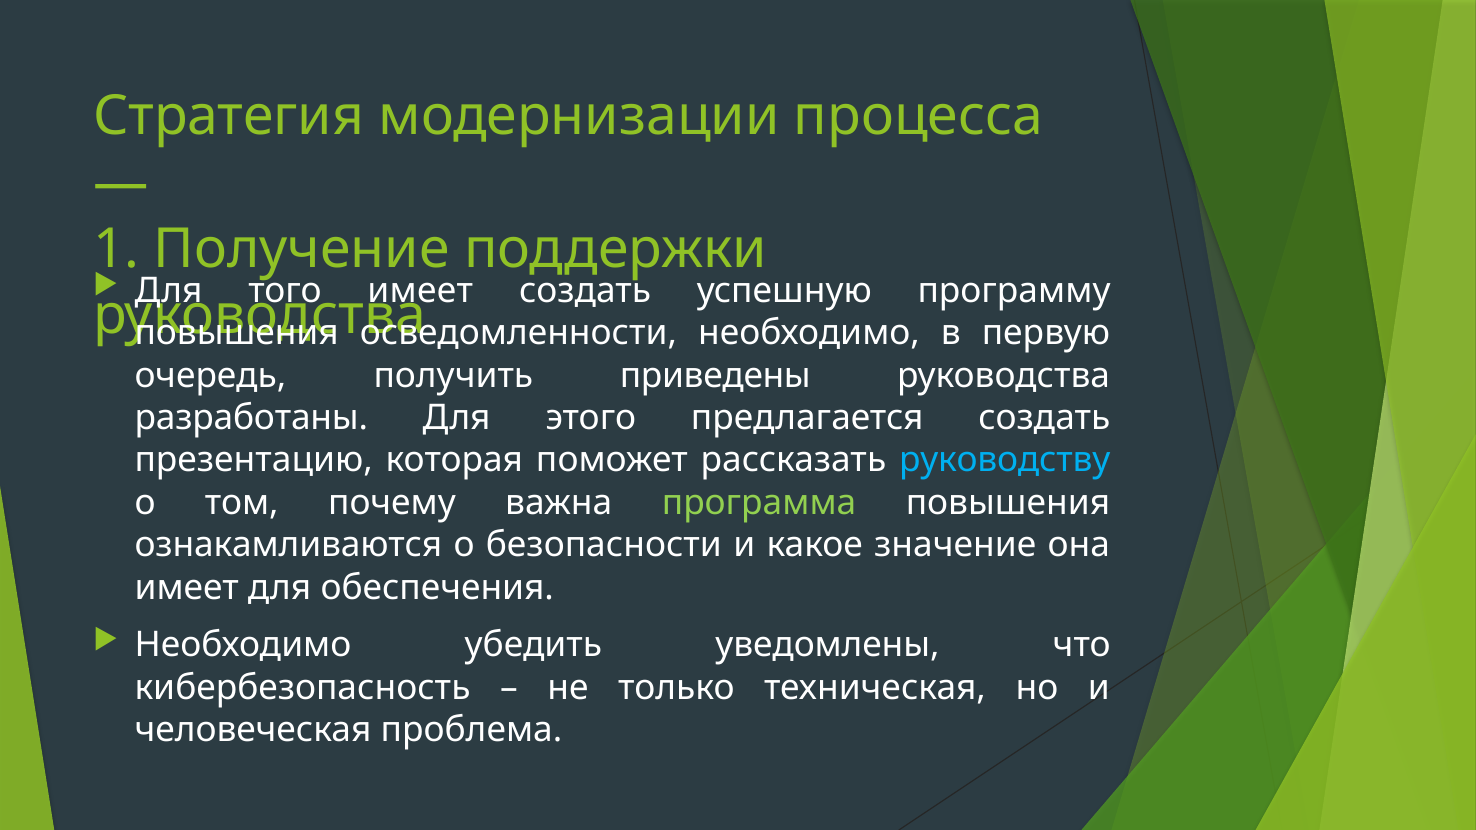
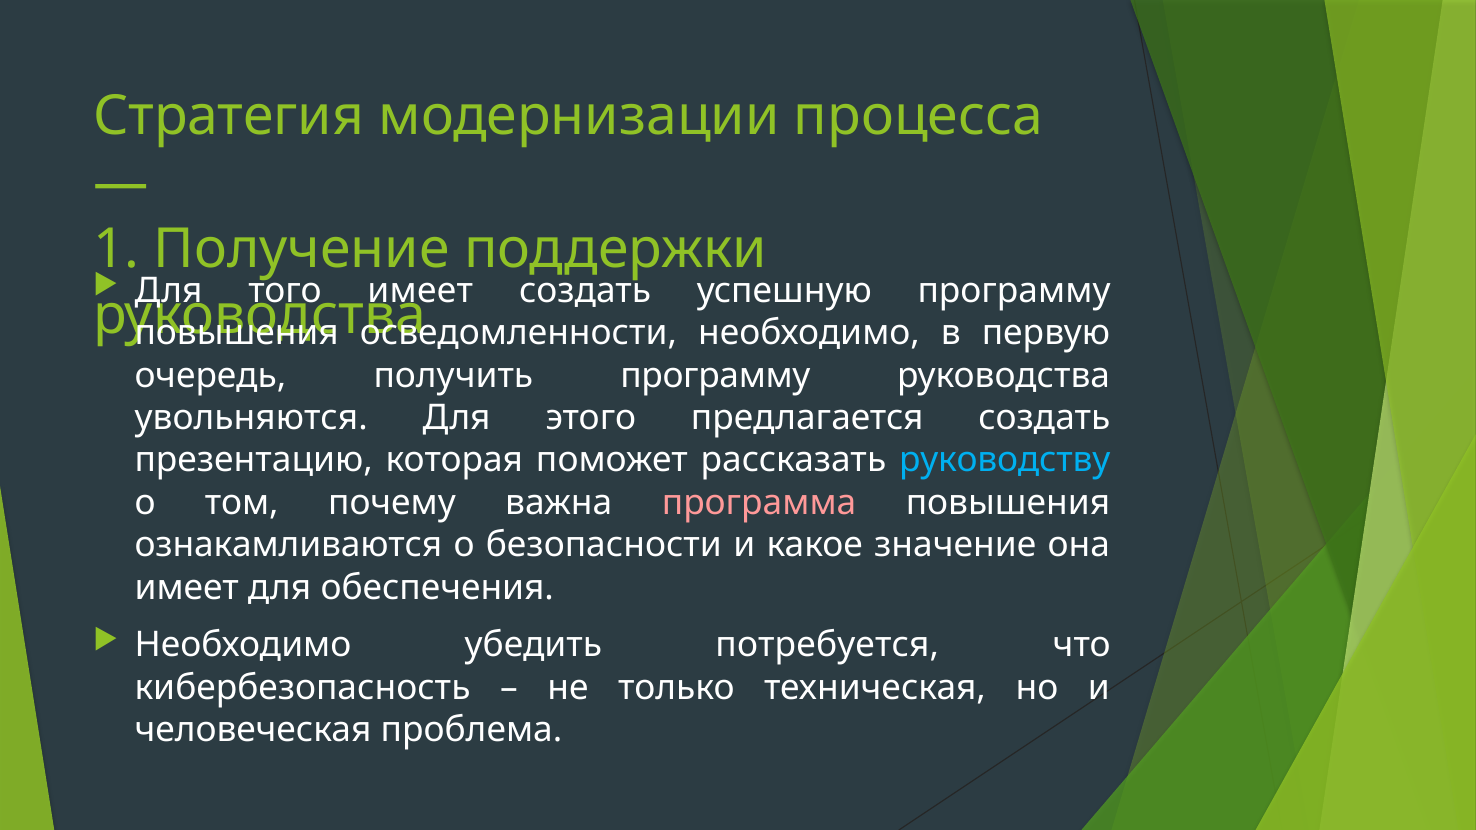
получить приведены: приведены -> программу (715, 376)
разработаны: разработаны -> увольняются (251, 418)
программа colour: light green -> pink (759, 503)
уведомлены: уведомлены -> потребуется (827, 645)
